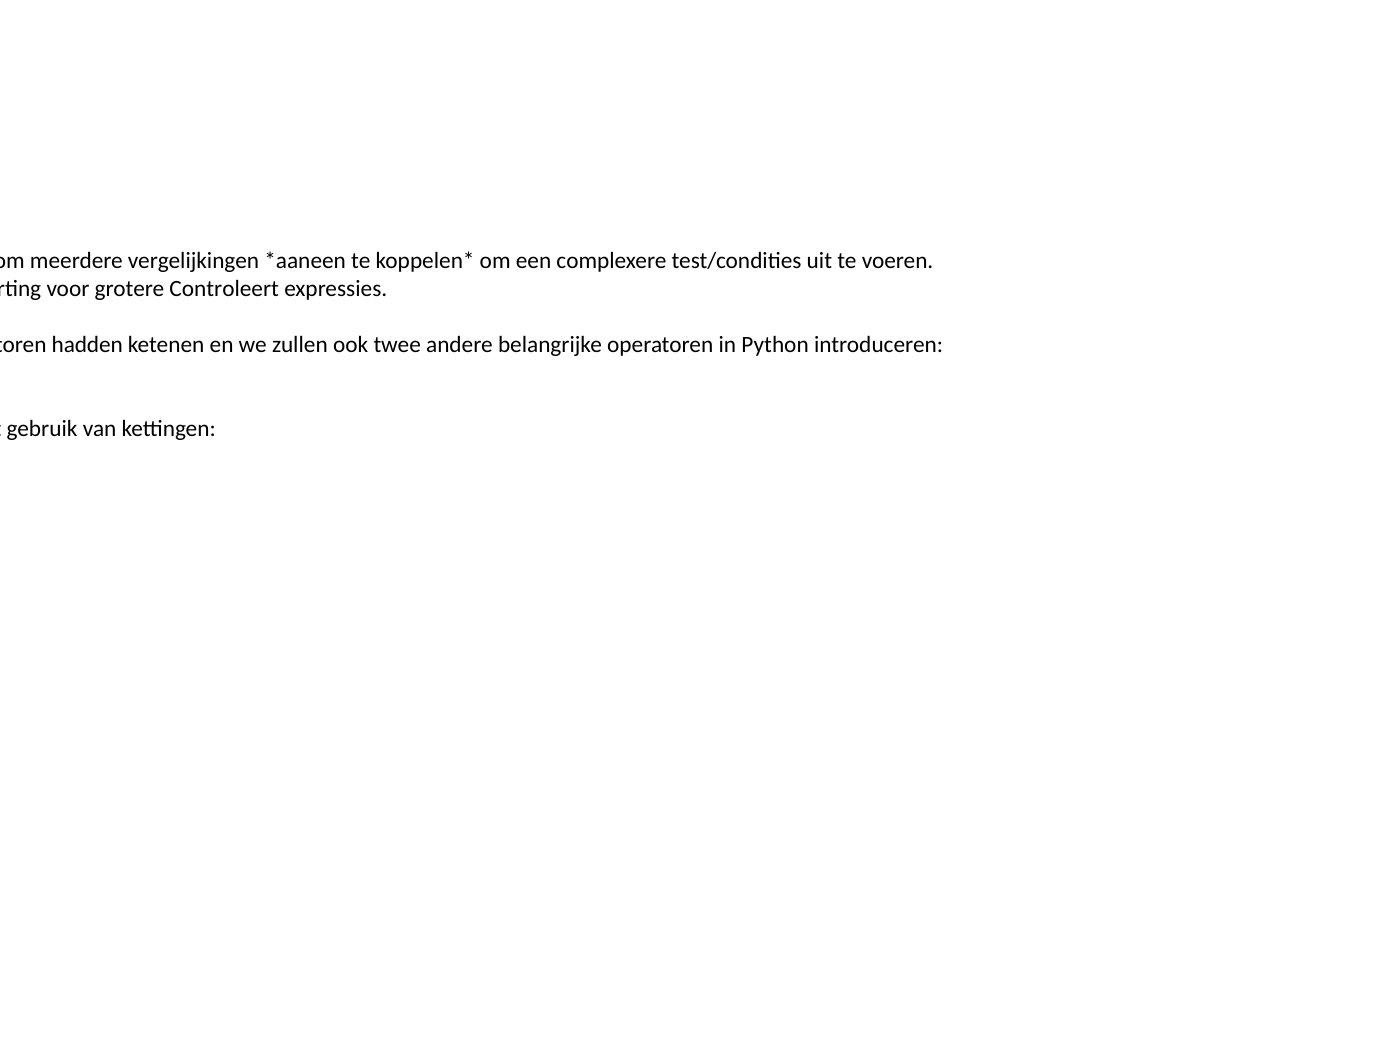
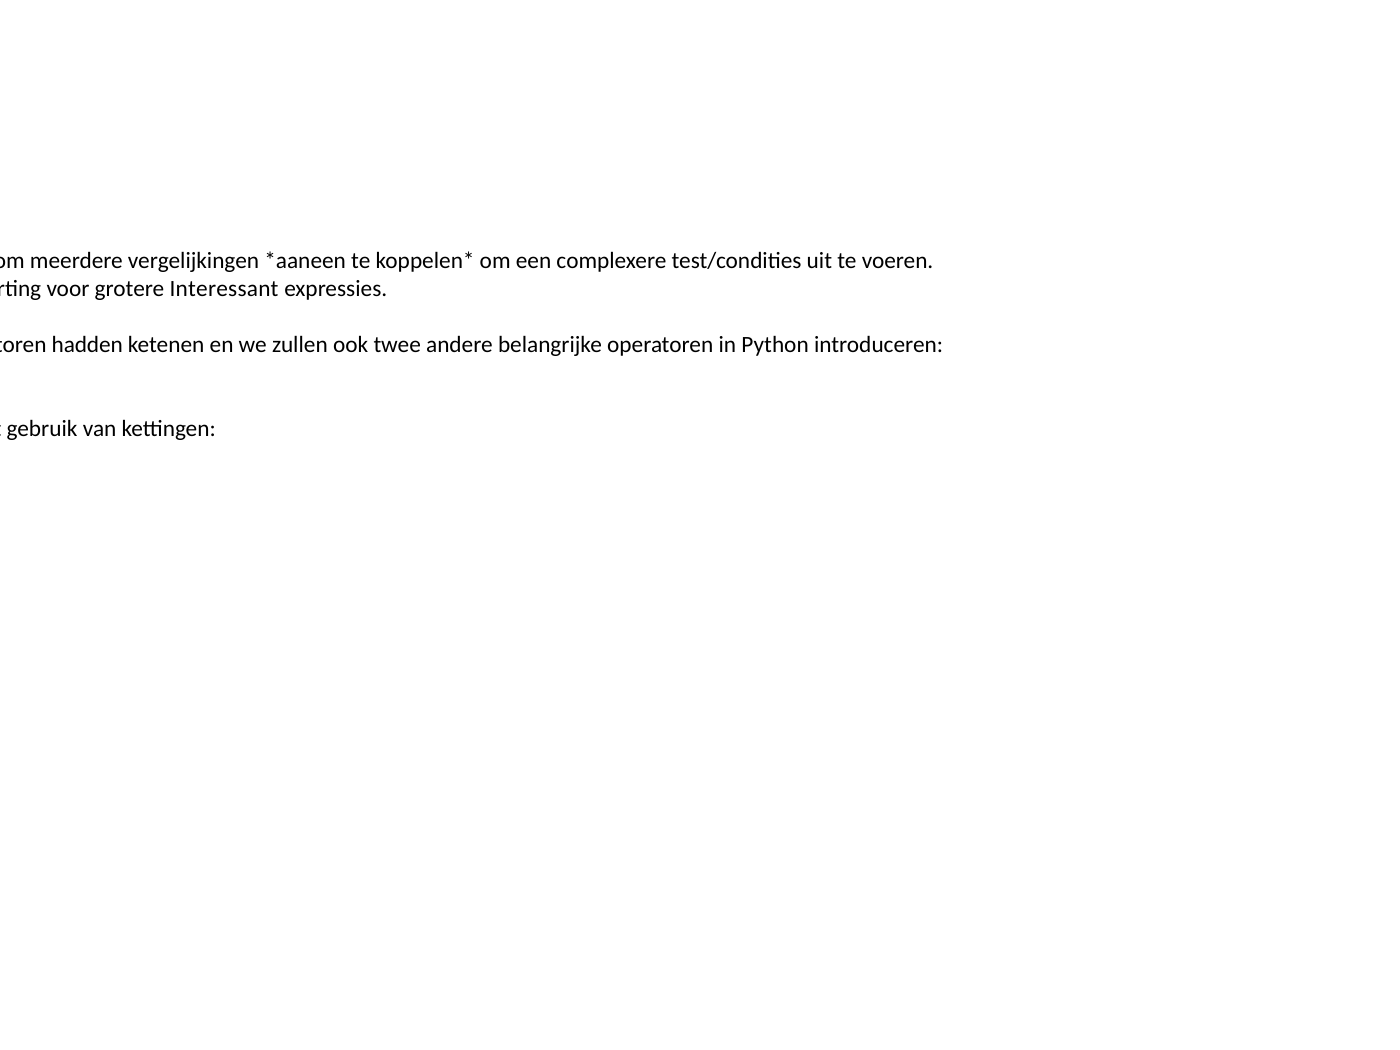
grotere Controleert: Controleert -> Interessant (224, 288)
